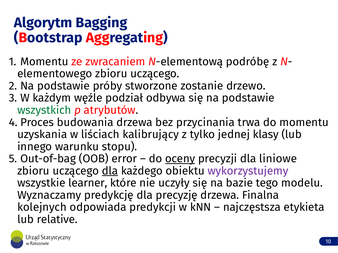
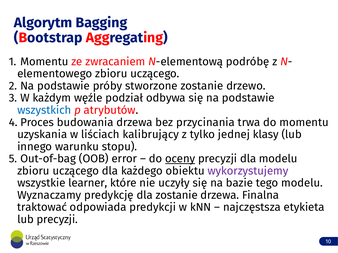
wszystkich colour: green -> blue (44, 110)
dla liniowe: liniowe -> modelu (278, 159)
dla underline: present -> none (110, 171)
dla precyzję: precyzję -> zostanie (177, 196)
kolejnych: kolejnych -> traktować (42, 208)
lub relative: relative -> precyzji (57, 220)
